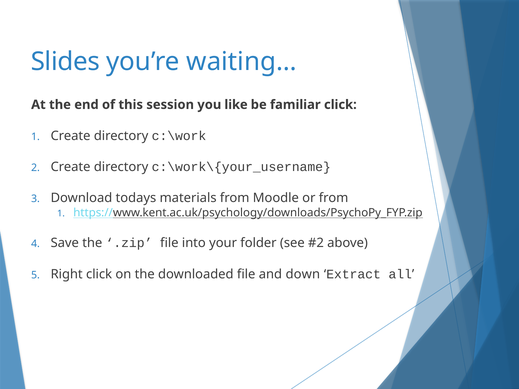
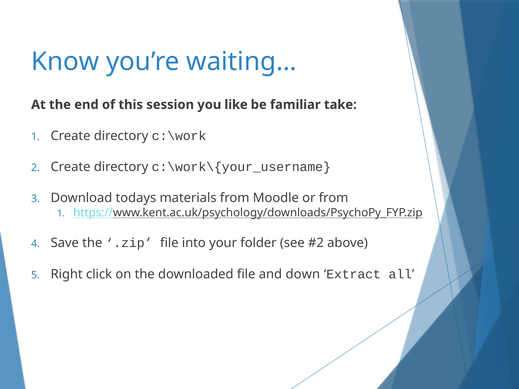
Slides: Slides -> Know (65, 62)
familiar click: click -> take (340, 105)
